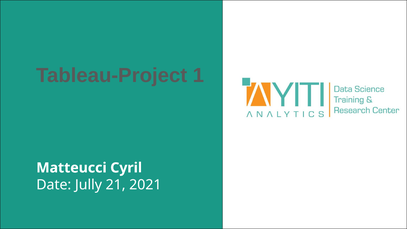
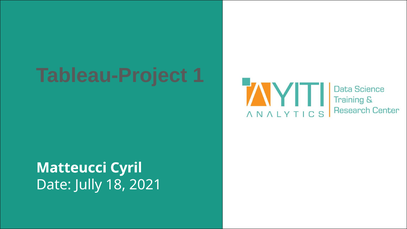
21: 21 -> 18 (116, 185)
